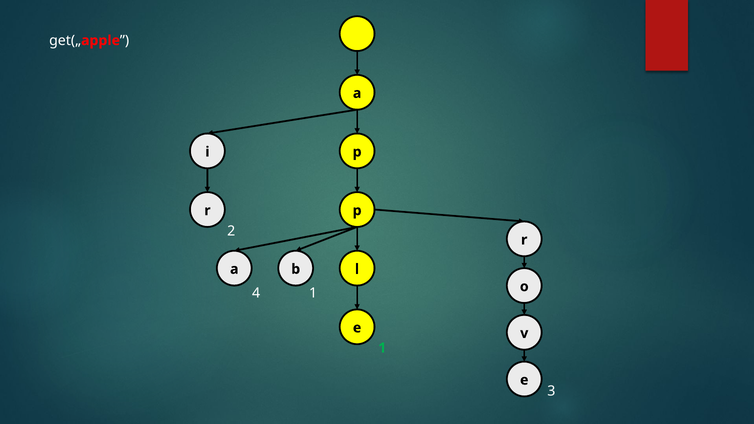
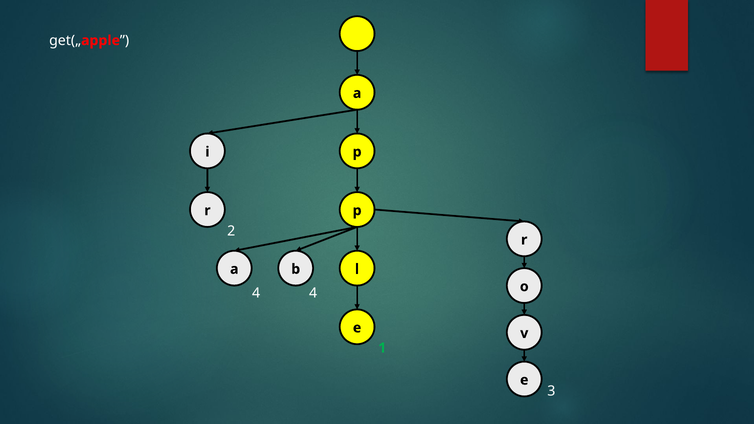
4 1: 1 -> 4 (313, 293)
